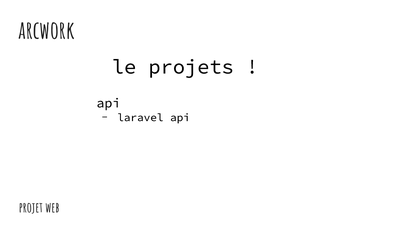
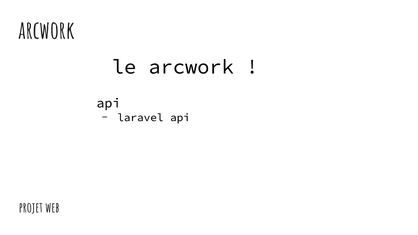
le projets: projets -> arcwork (191, 67)
